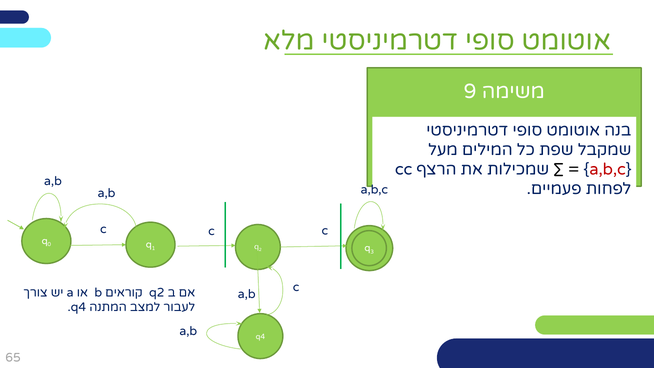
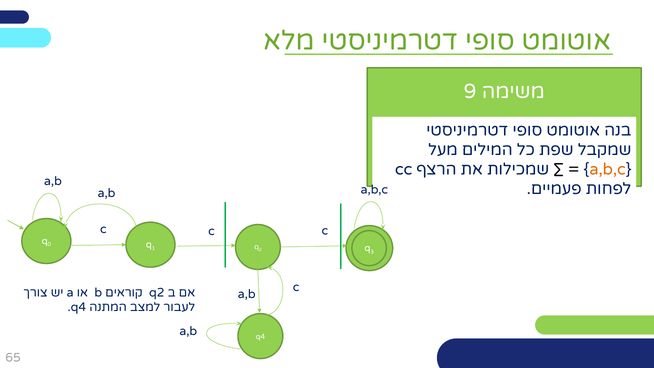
a,b,c colour: red -> orange (608, 169)
